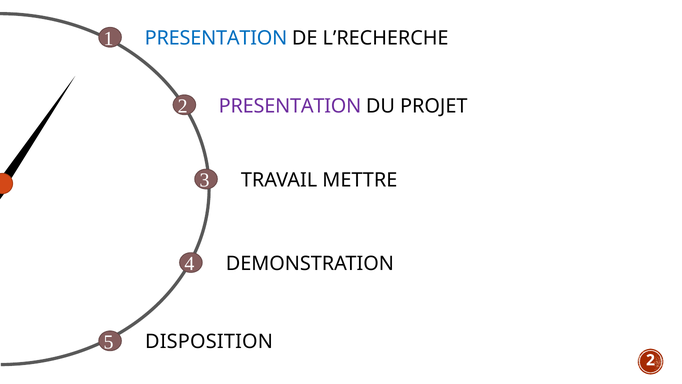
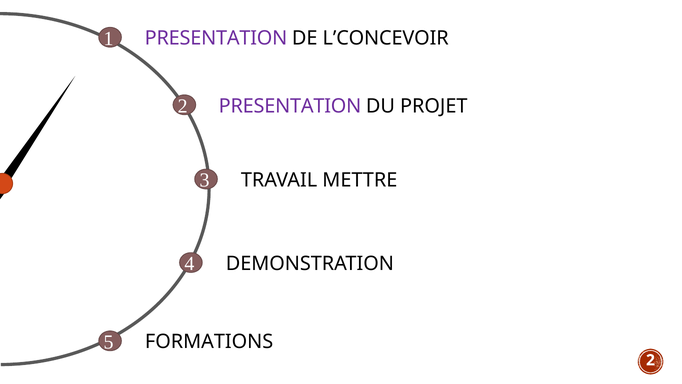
PRESENTATION colour: blue -> purple (216, 38)
L’RECHERCHE: L’RECHERCHE -> L’CONCEVOIR (386, 38)
DISPOSITION: DISPOSITION -> FORMATIONS (209, 341)
